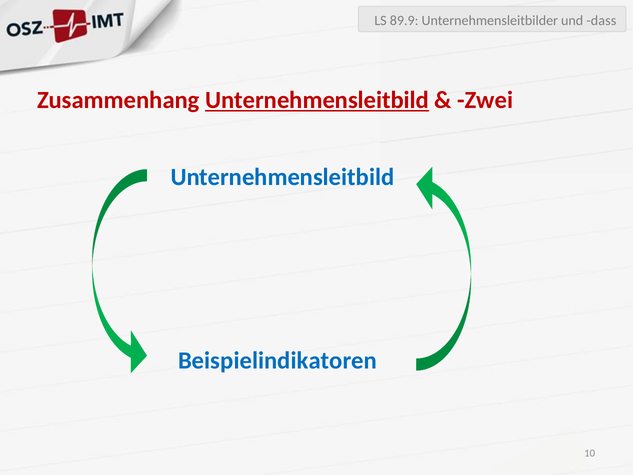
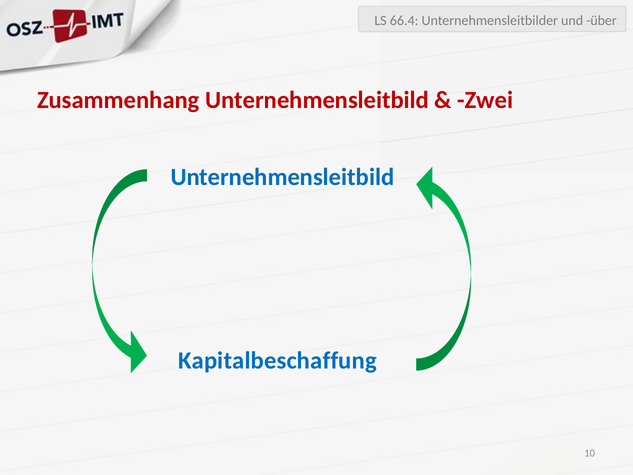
89.9: 89.9 -> 66.4 (404, 20)
dass: dass -> über (602, 20)
Unternehmensleitbild underline: present -> none (317, 100)
Beispielindikatoren: Beispielindikatoren -> Kapitalbeschaffung (277, 360)
